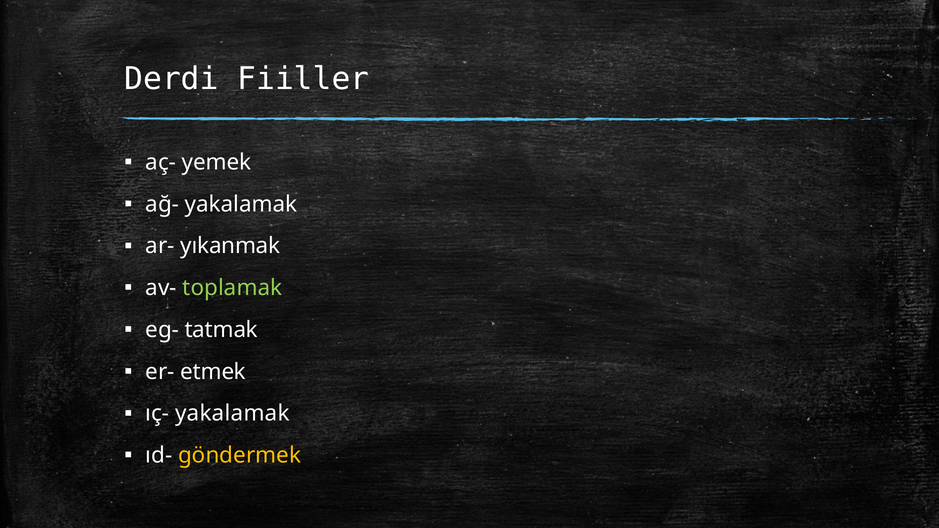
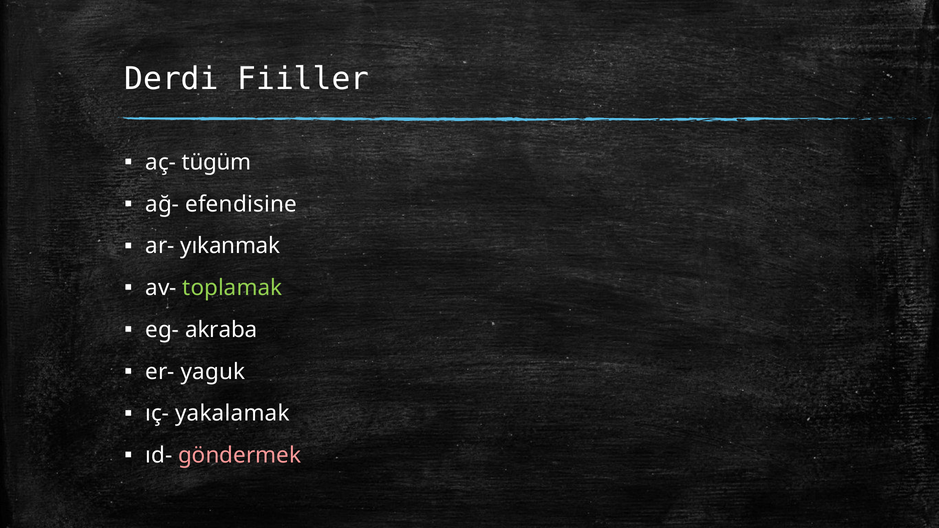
yemek: yemek -> tügüm (217, 162)
ağ- yakalamak: yakalamak -> efendisine (241, 204)
tatmak: tatmak -> akraba (221, 330)
etmek: etmek -> yaguk (213, 372)
göndermek colour: yellow -> pink (240, 456)
